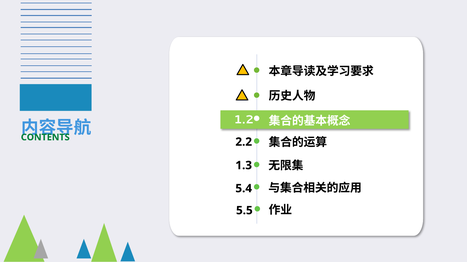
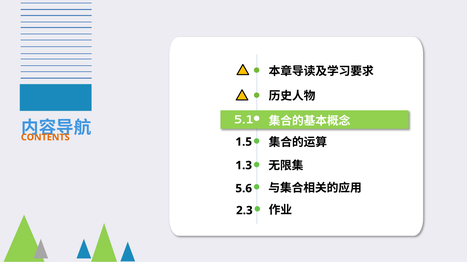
1.2: 1.2 -> 5.1 (244, 120)
CONTENTS colour: green -> orange (45, 138)
2.2: 2.2 -> 1.5 (244, 142)
5.4: 5.4 -> 5.6 (244, 189)
5.5: 5.5 -> 2.3 (244, 211)
